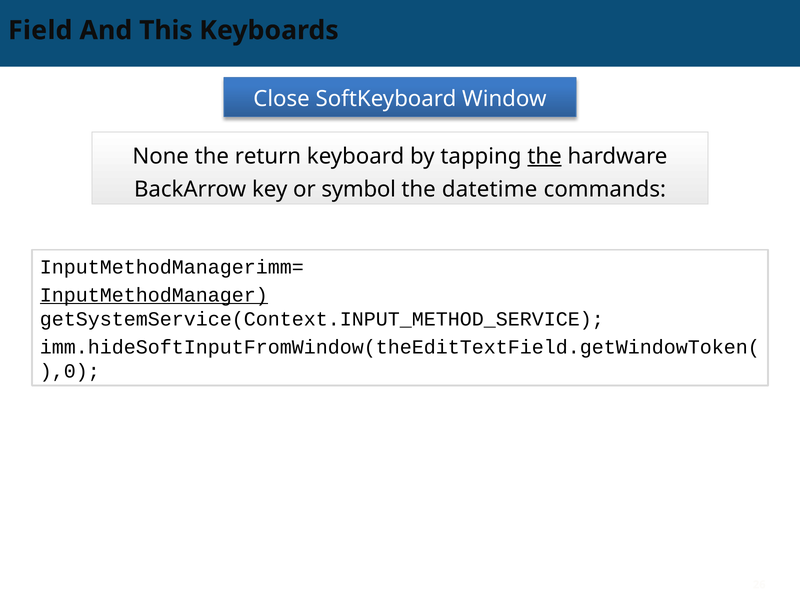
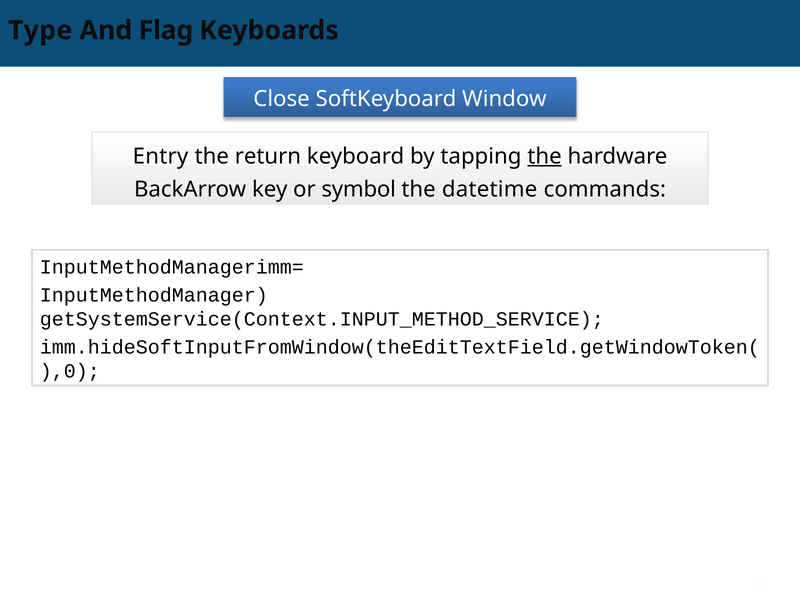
Field: Field -> Type (40, 30)
This: This -> Flag (166, 30)
None: None -> Entry (161, 156)
InputMethodManager underline: present -> none (154, 295)
